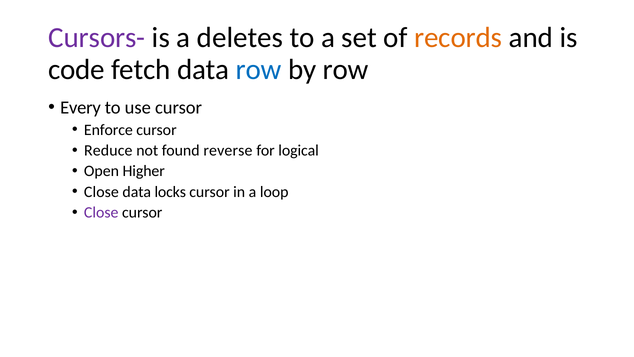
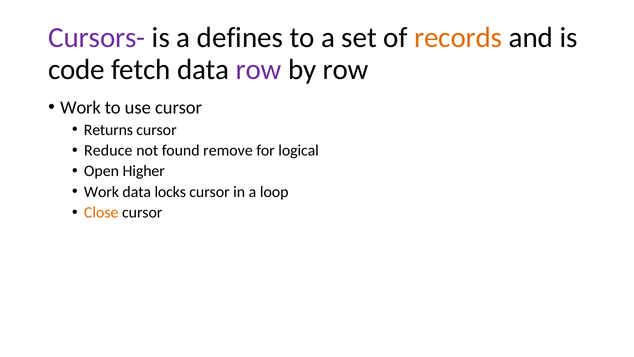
deletes: deletes -> defines (240, 37)
row colour: blue -> purple (259, 69)
Every: Every -> Work (81, 107)
Enforce: Enforce -> Returns (108, 130)
reverse: reverse -> remove (228, 150)
Close: Close -> Work (101, 192)
Close colour: purple -> orange (101, 212)
